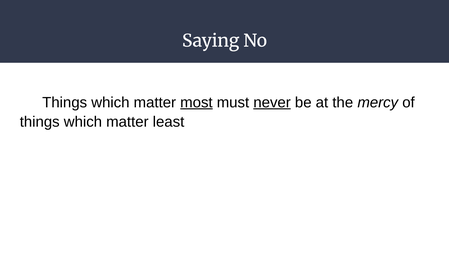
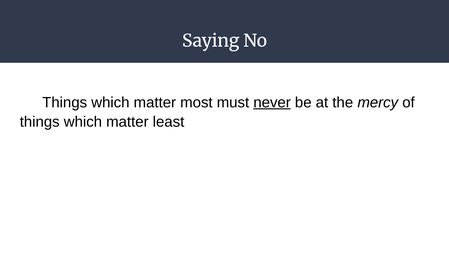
most underline: present -> none (196, 102)
